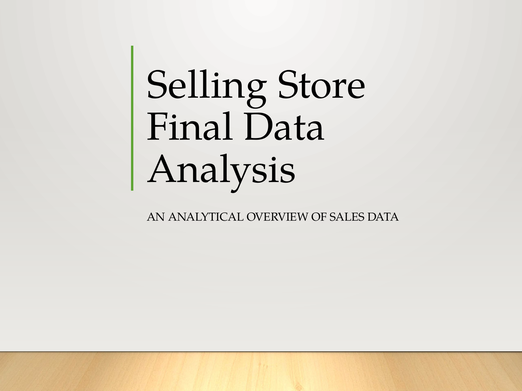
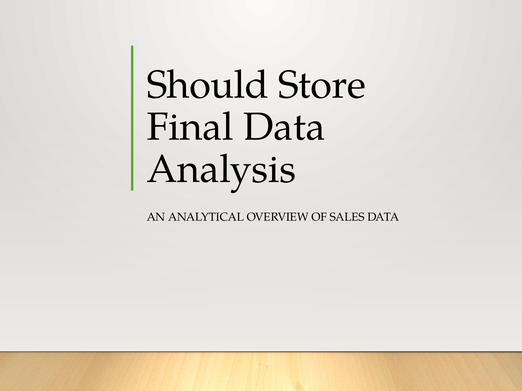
Selling: Selling -> Should (208, 85)
